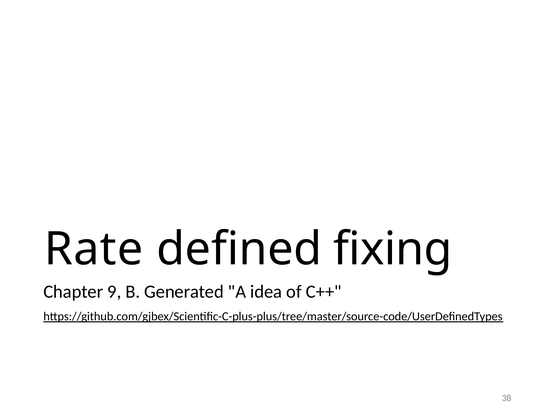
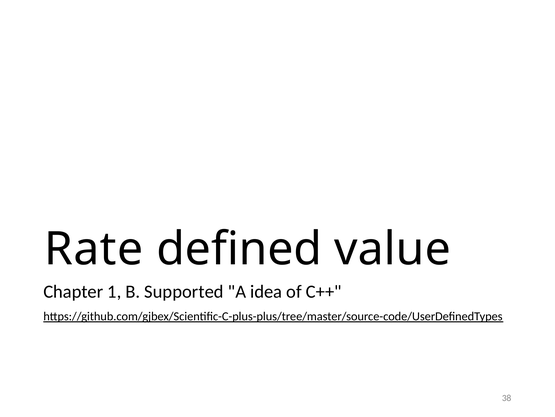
fixing: fixing -> value (392, 249)
9: 9 -> 1 (114, 291)
Generated: Generated -> Supported (184, 291)
